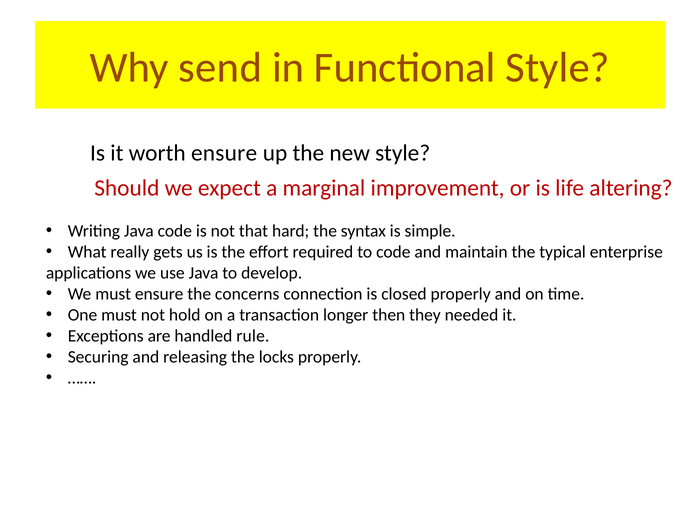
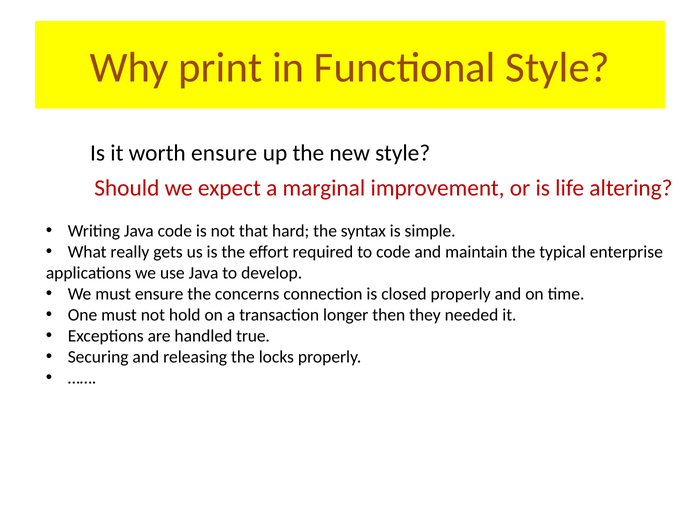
send: send -> print (220, 68)
rule: rule -> true (253, 336)
